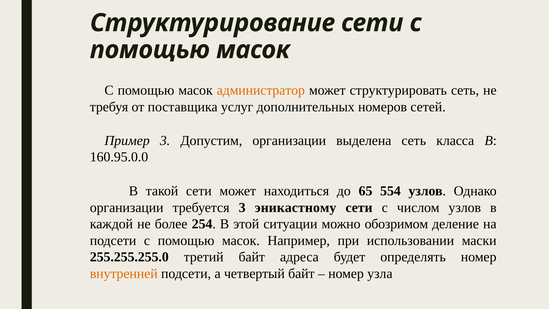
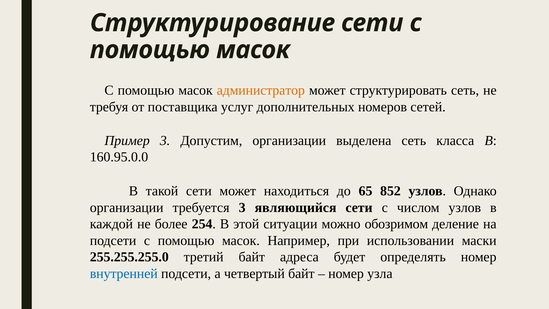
554: 554 -> 852 (390, 191)
эникастному: эникастному -> являющийся (296, 207)
внутренней colour: orange -> blue (124, 273)
